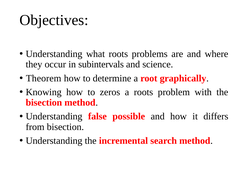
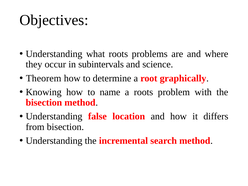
zeros: zeros -> name (110, 92)
possible: possible -> location (129, 116)
